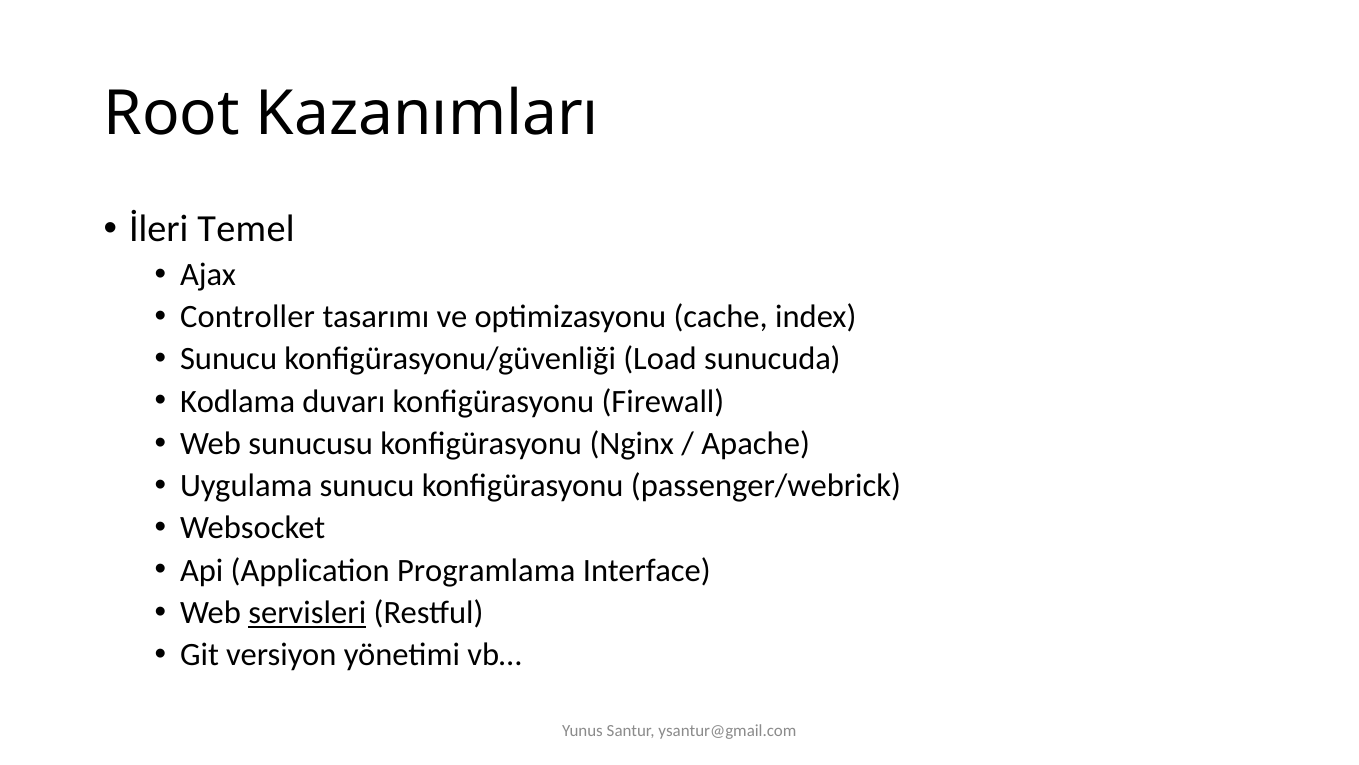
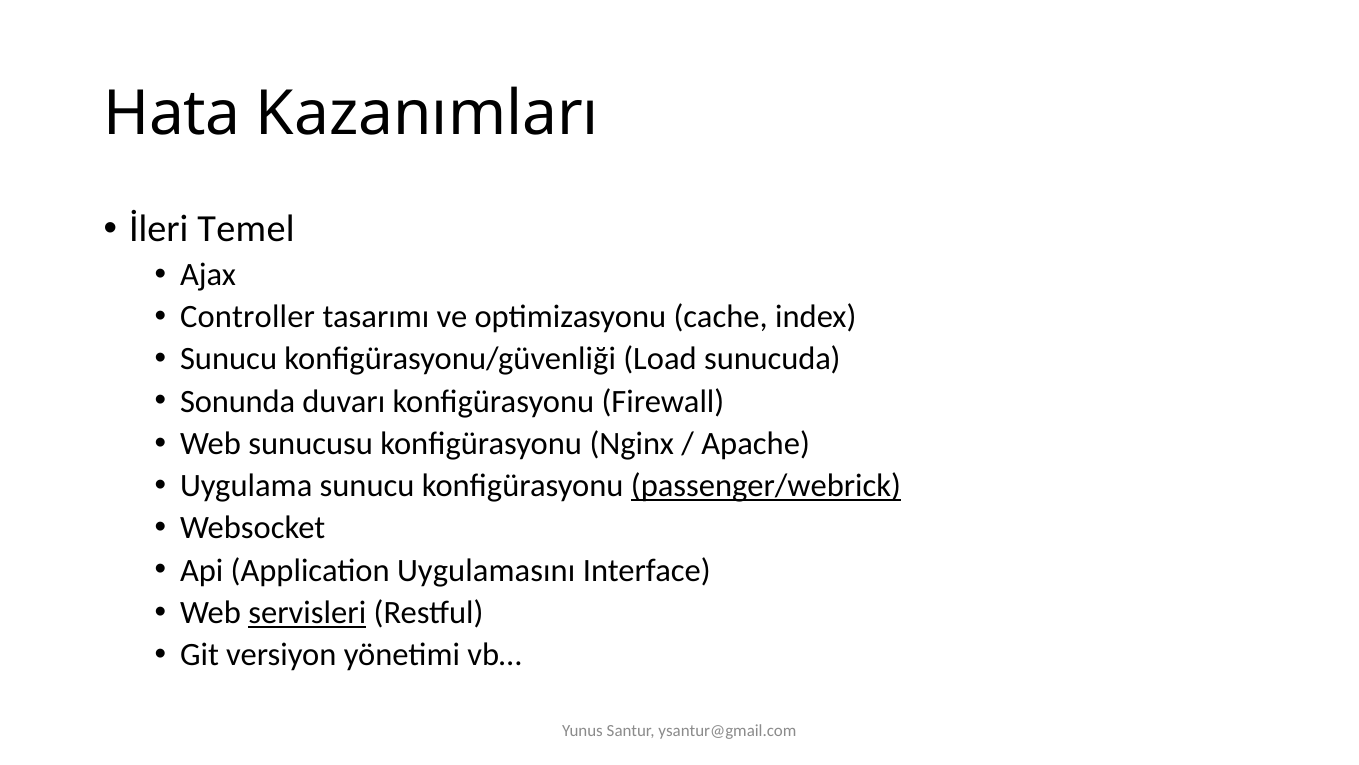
Root: Root -> Hata (172, 114)
Kodlama: Kodlama -> Sonunda (238, 401)
passenger/webrick underline: none -> present (766, 485)
Programlama: Programlama -> Uygulamasını (486, 570)
